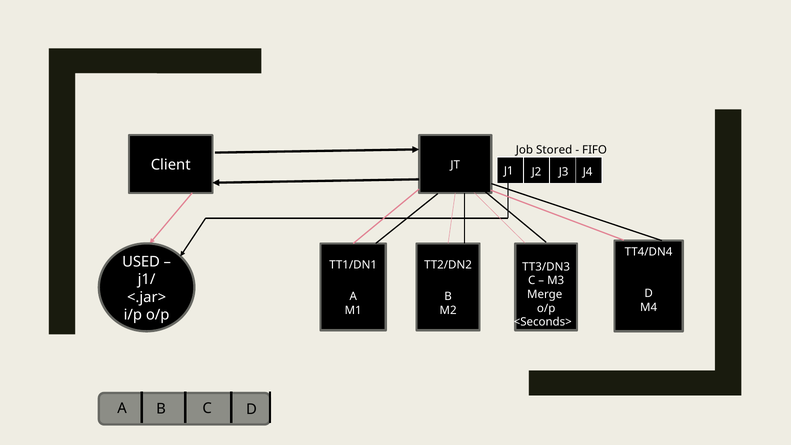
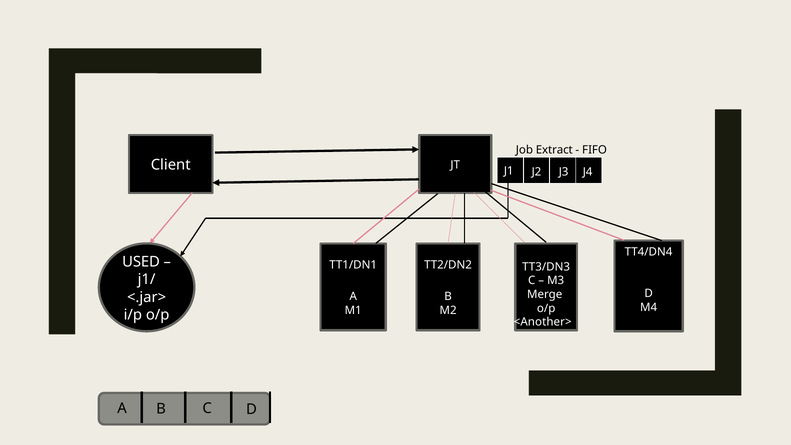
Stored: Stored -> Extract (554, 150)
<Seconds>: <Seconds> -> <Another> (543, 322)
